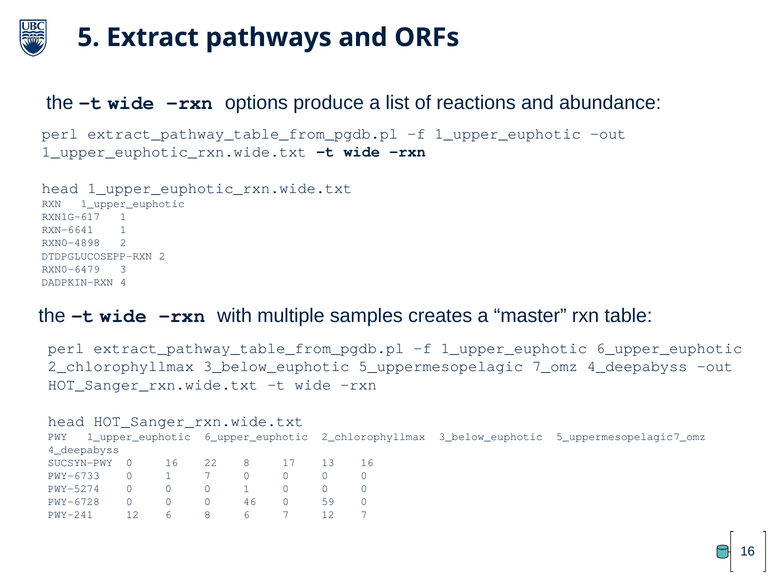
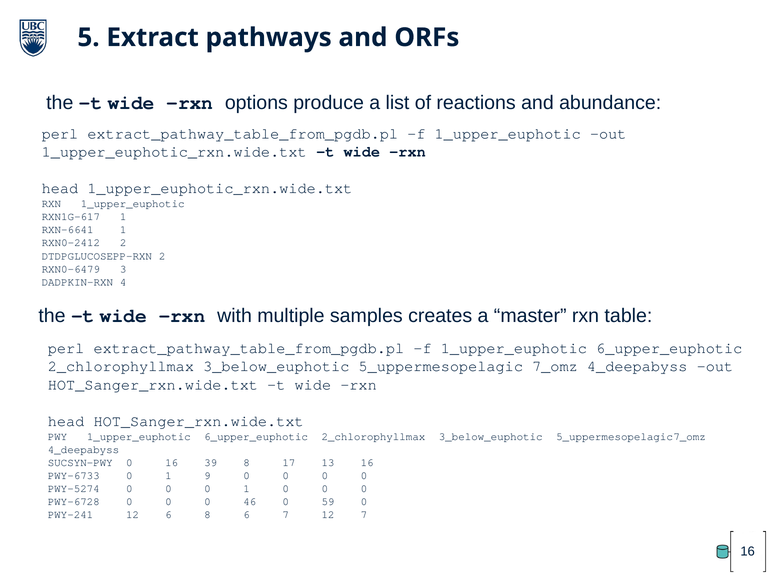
RXN0-4898: RXN0-4898 -> RXN0-2412 (71, 243)
22: 22 -> 39 (211, 462)
1 7: 7 -> 9 (208, 475)
